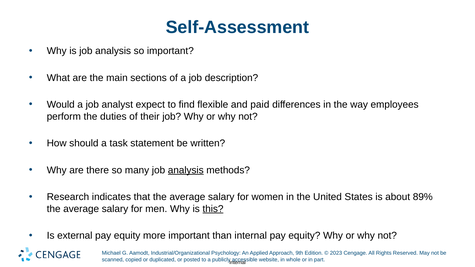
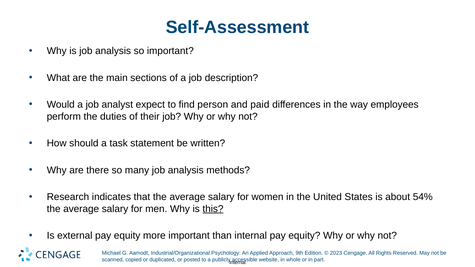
flexible: flexible -> person (213, 105)
analysis underline: present -> none (186, 170)
89%: 89% -> 54% (423, 197)
